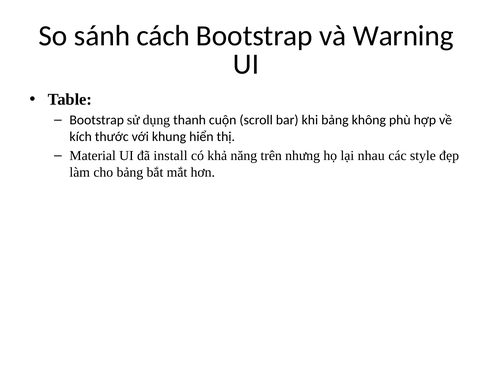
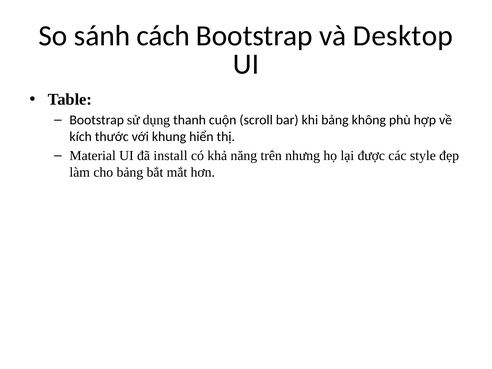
Warning: Warning -> Desktop (403, 36)
nhau: nhau -> được (371, 156)
